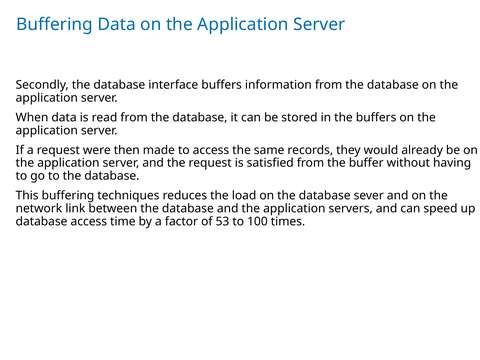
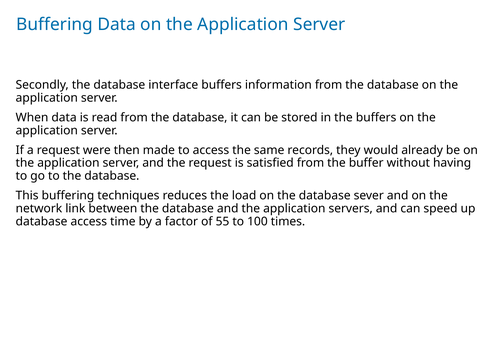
53: 53 -> 55 (222, 222)
